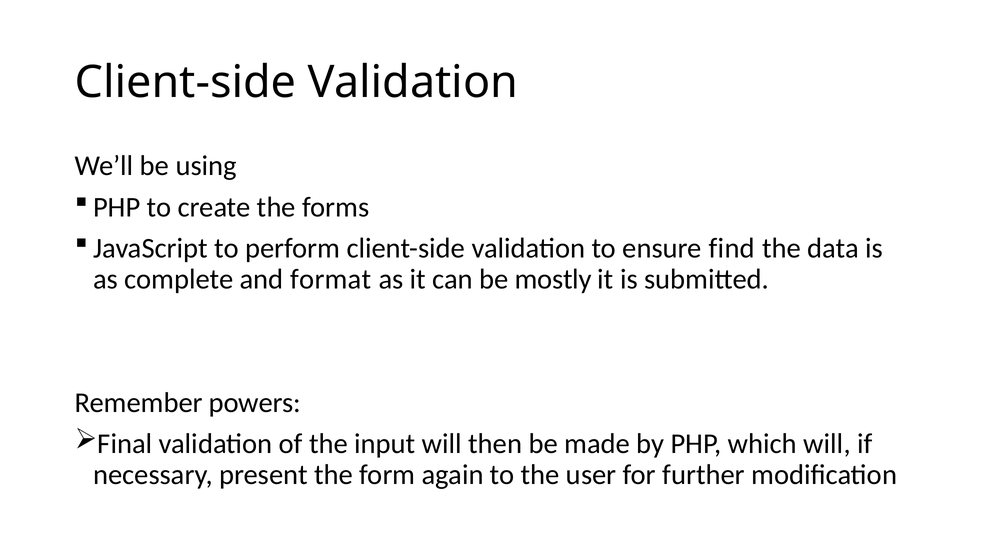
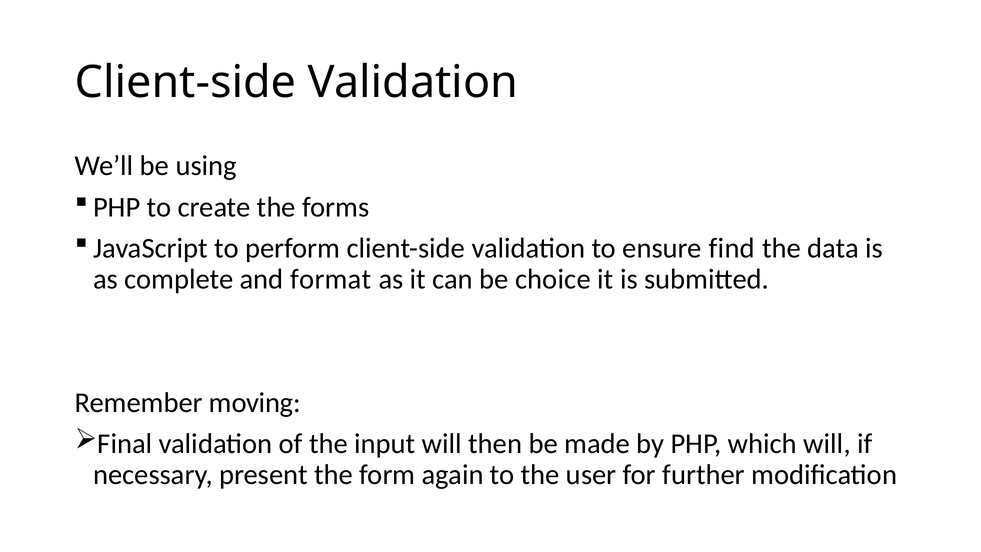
mostly: mostly -> choice (553, 279)
powers: powers -> moving (255, 402)
